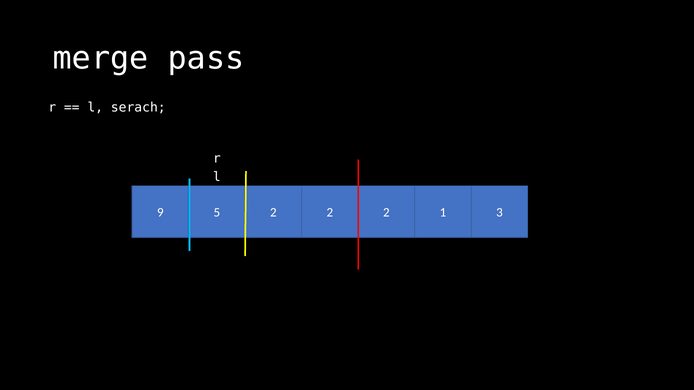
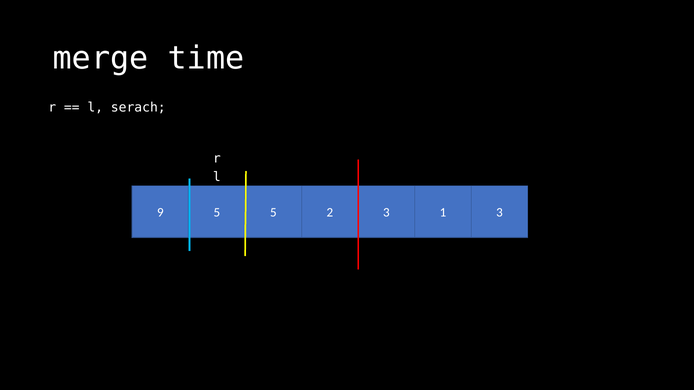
pass: pass -> time (206, 58)
5 2: 2 -> 5 (273, 213)
2: 2 -> 3 (386, 213)
